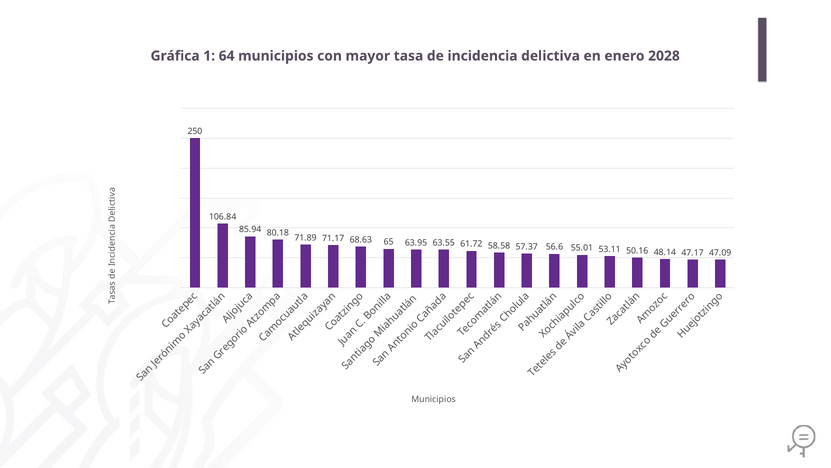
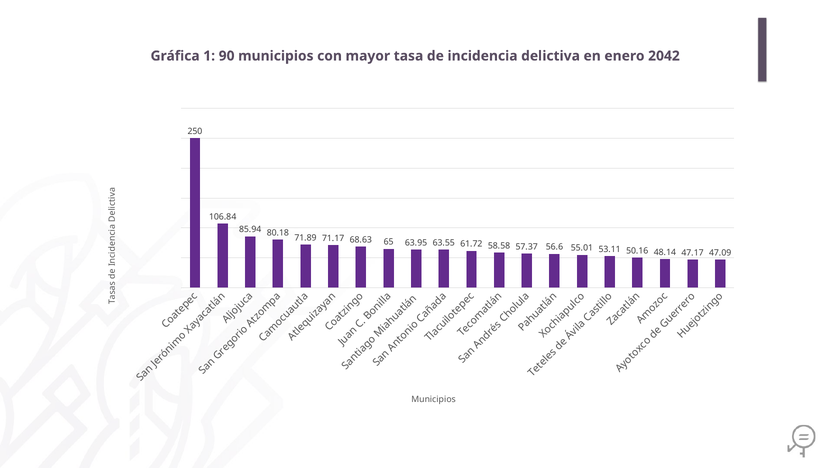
64: 64 -> 90 (227, 56)
2028: 2028 -> 2042 (664, 56)
